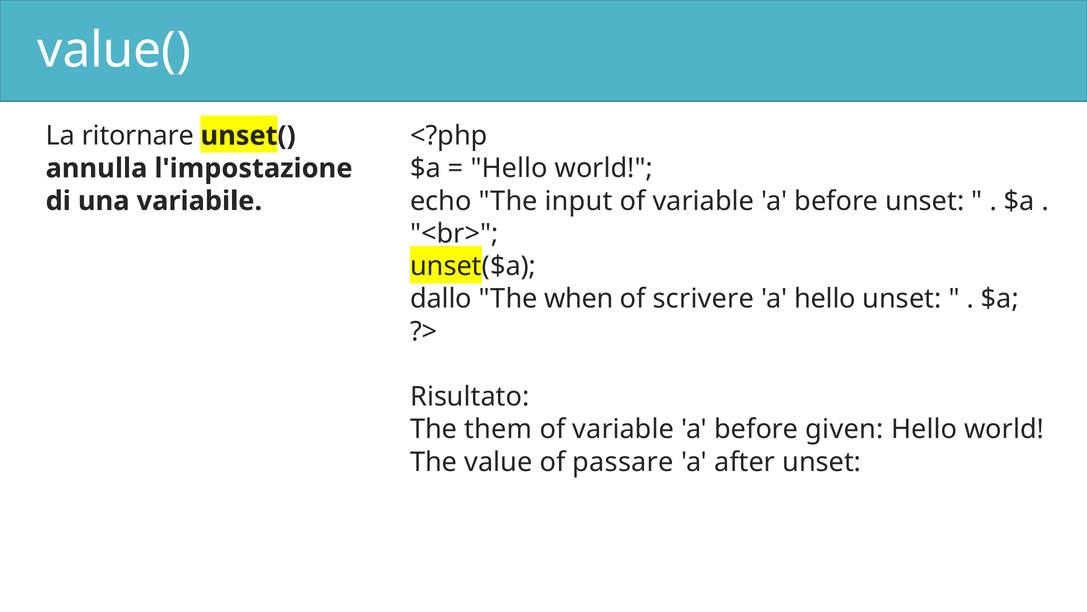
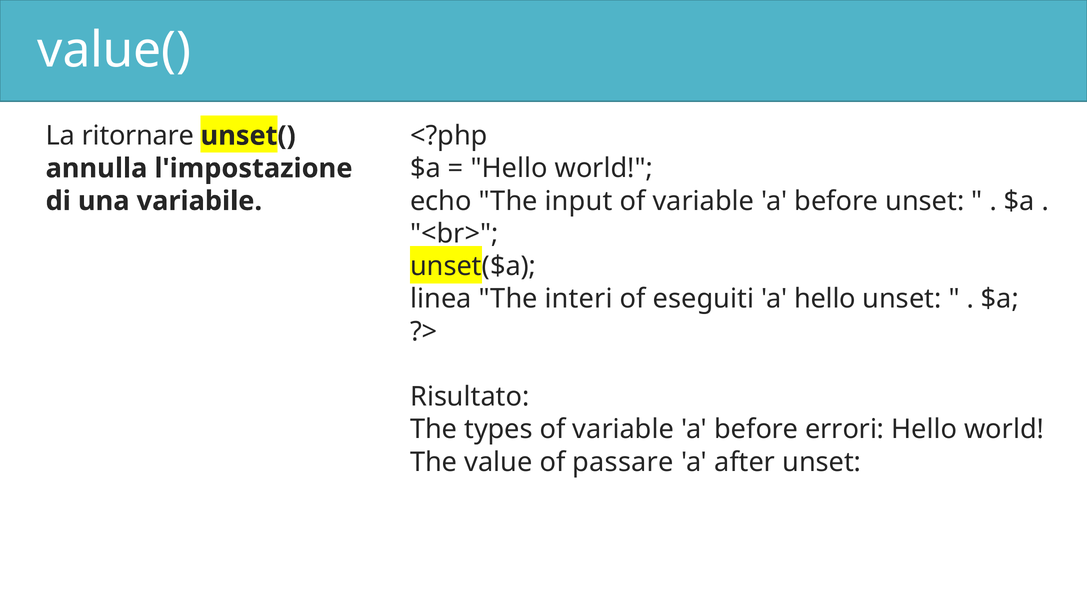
dallo: dallo -> linea (441, 299)
when: when -> interi (579, 299)
scrivere: scrivere -> eseguiti (703, 299)
them: them -> types (499, 429)
given: given -> errori (845, 429)
